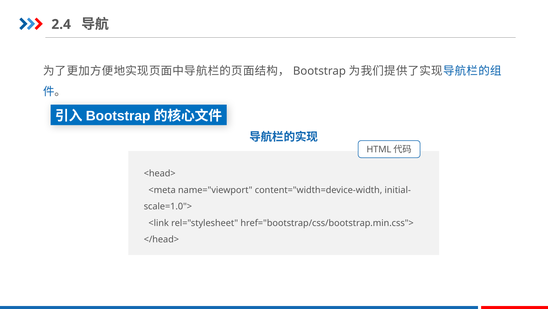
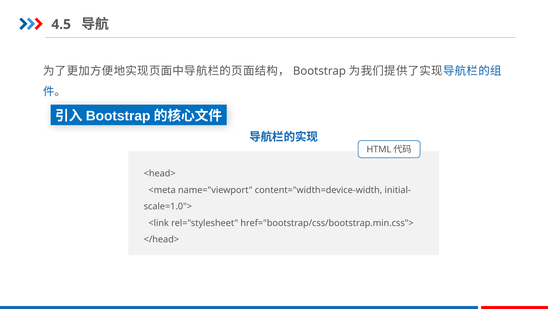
2.4: 2.4 -> 4.5 (61, 24)
